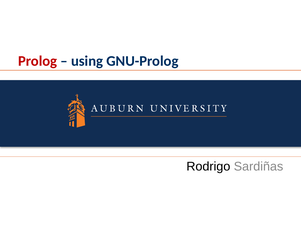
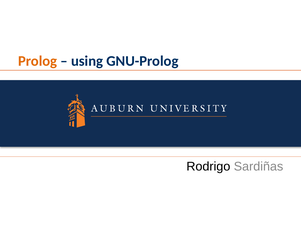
Prolog colour: red -> orange (38, 61)
